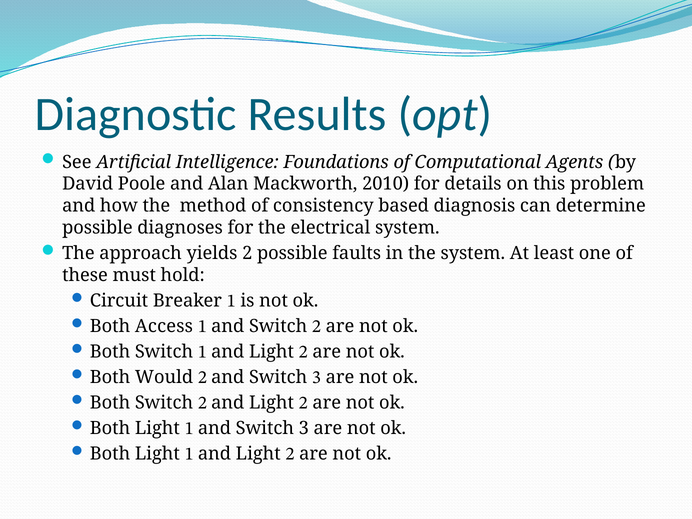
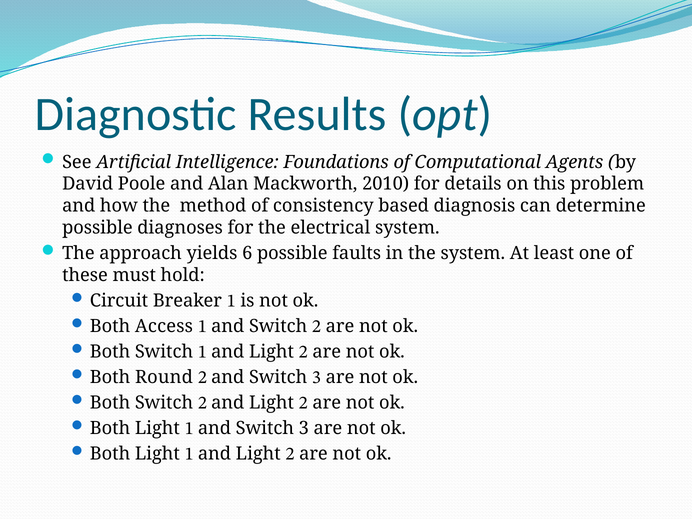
yields 2: 2 -> 6 (247, 253)
Would: Would -> Round (164, 377)
